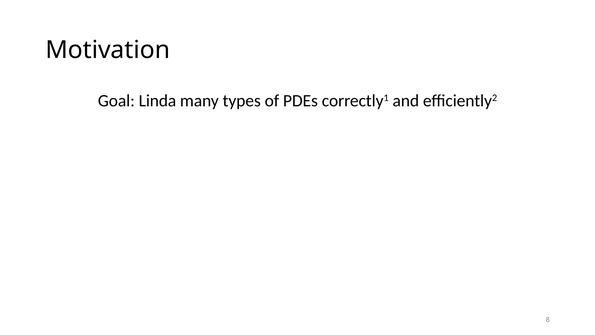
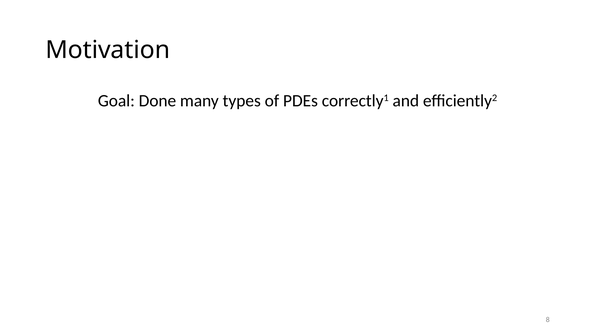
Linda: Linda -> Done (157, 101)
